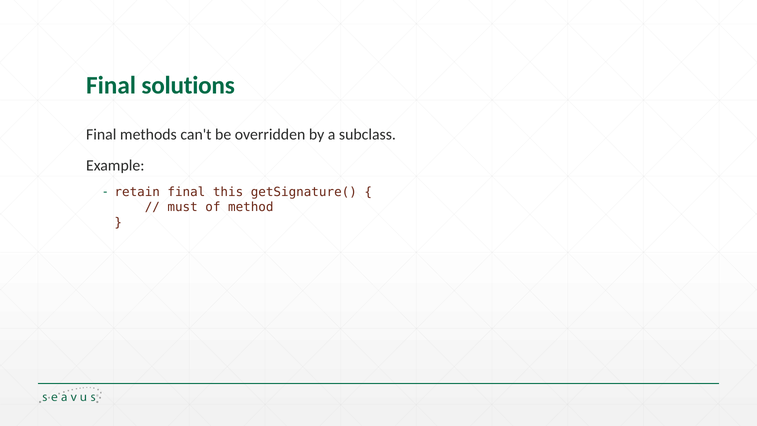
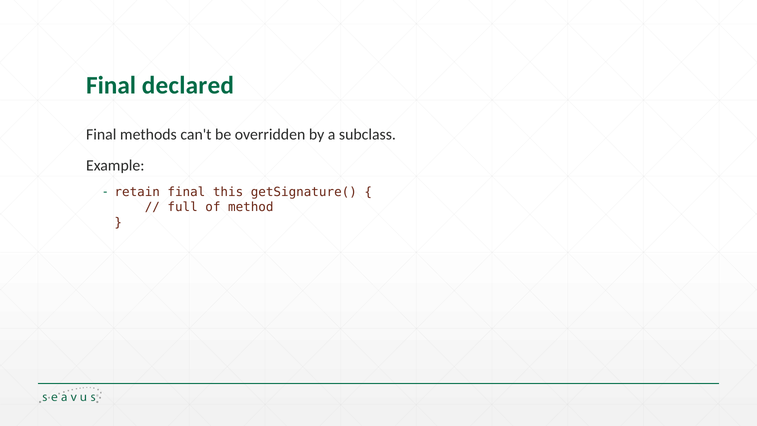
solutions: solutions -> declared (188, 86)
must: must -> full (183, 207)
